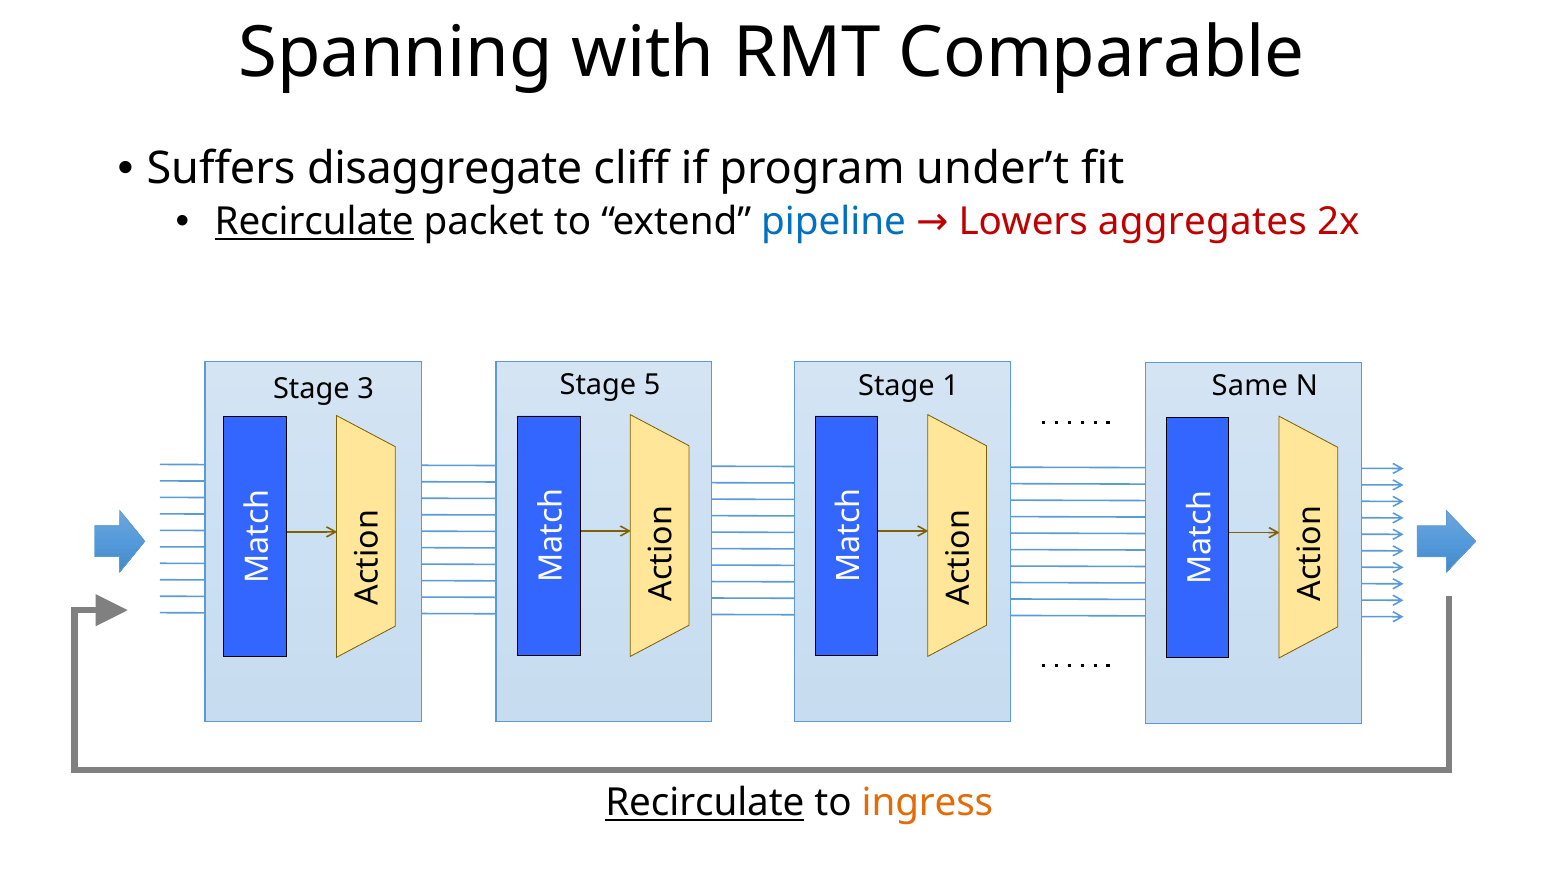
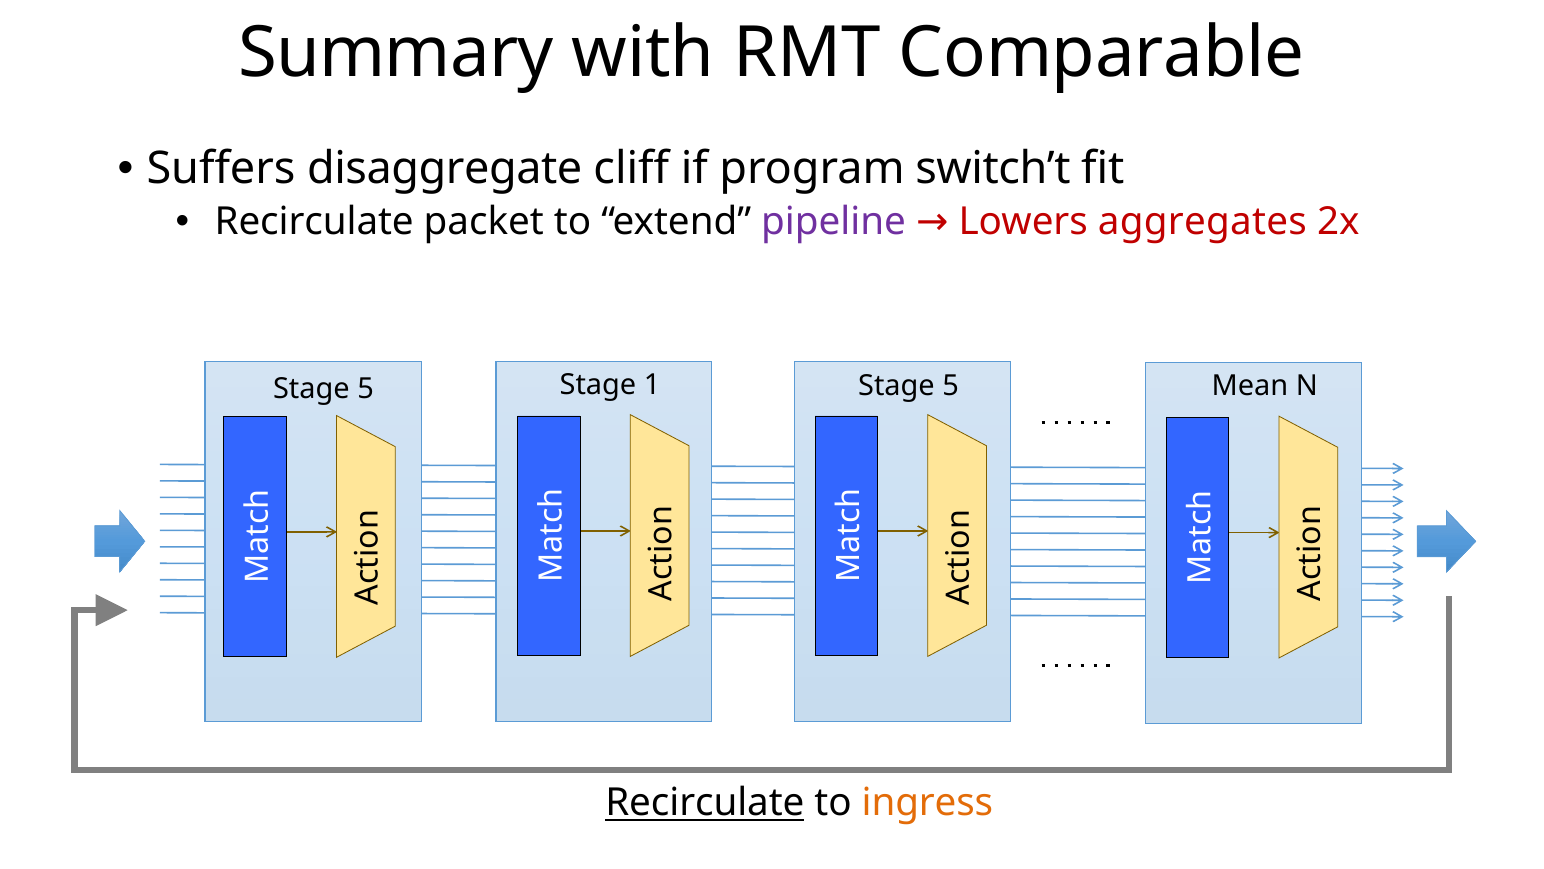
Spanning: Spanning -> Summary (396, 53)
under’t: under’t -> switch’t (993, 169)
Recirculate underline: present -> none (314, 222)
pipeline colour: blue -> purple (834, 222)
Same: Same -> Mean (1250, 385)
3: 3 -> 5 (366, 388)
5: 5 -> 1 (652, 385)
1: 1 -> 5 (951, 386)
